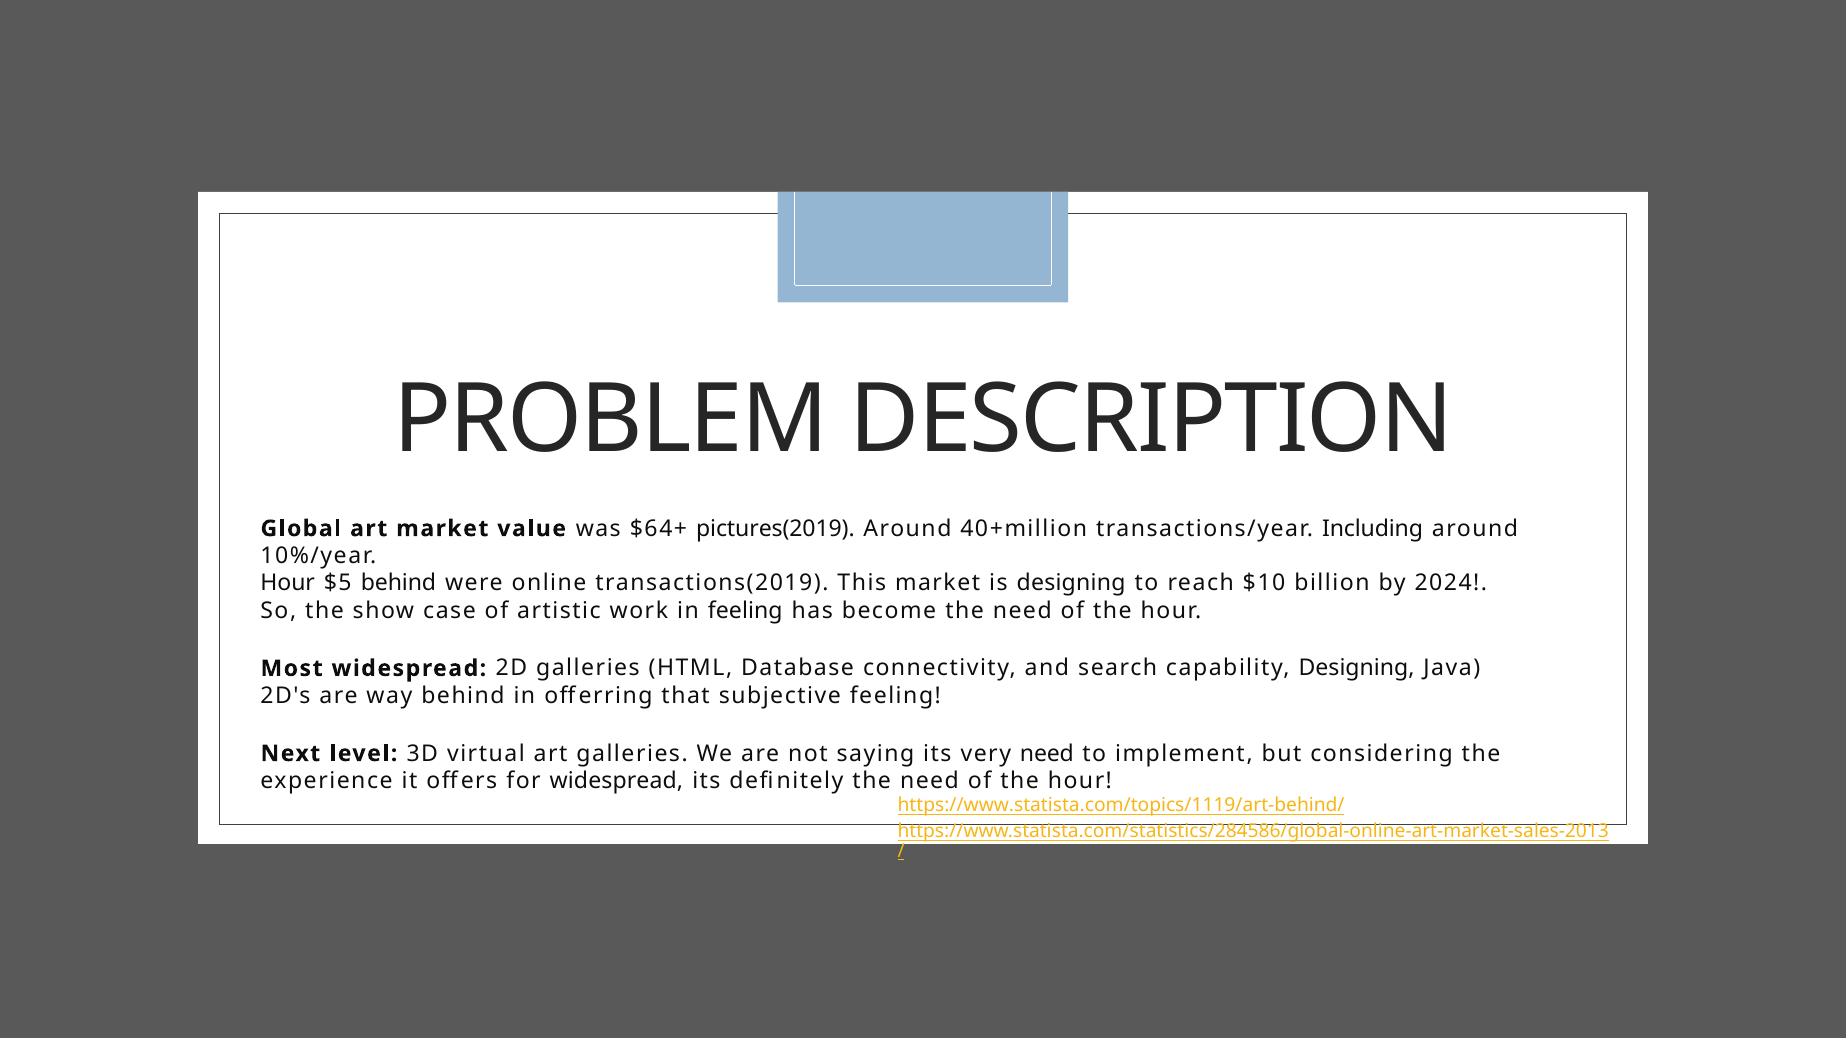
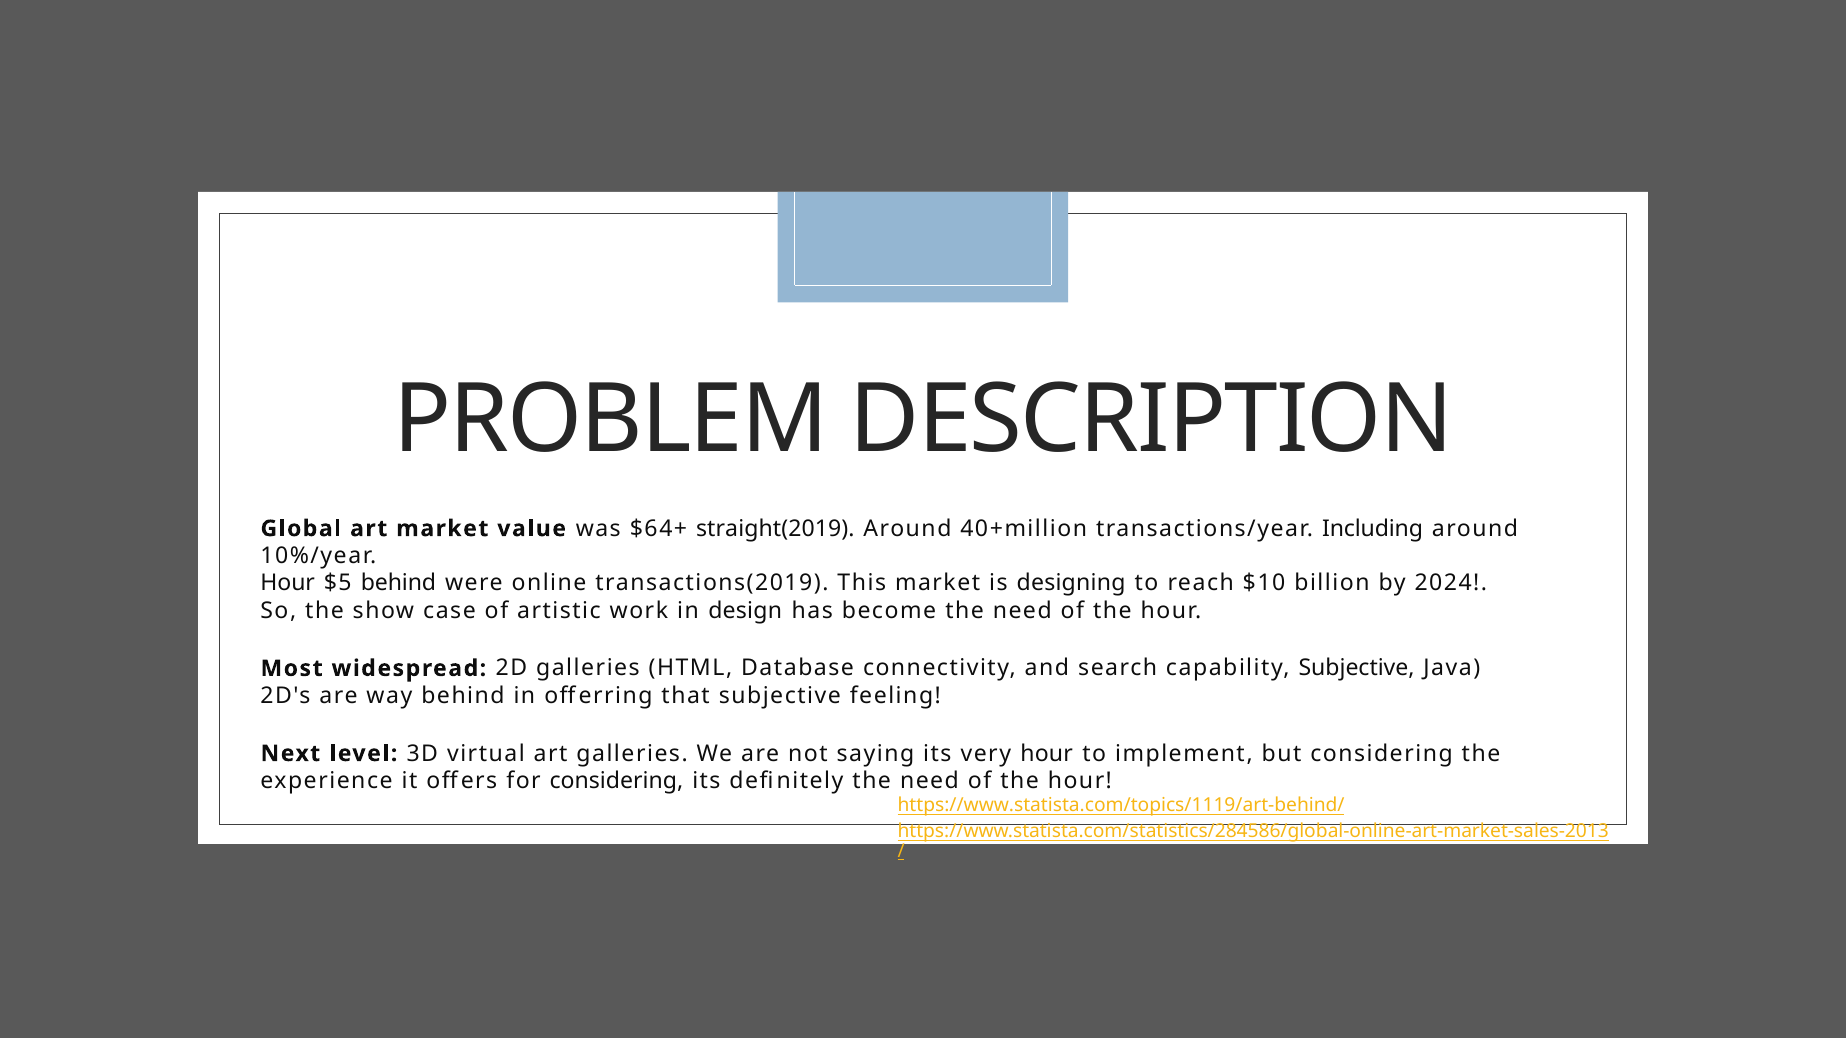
pictures(2019: pictures(2019 -> straight(2019 (775, 529)
in feeling: feeling -> design (745, 611)
capability Designing: Designing -> Subjective (1357, 669)
very need: need -> hour (1047, 754)
for widespread: widespread -> considering (616, 781)
